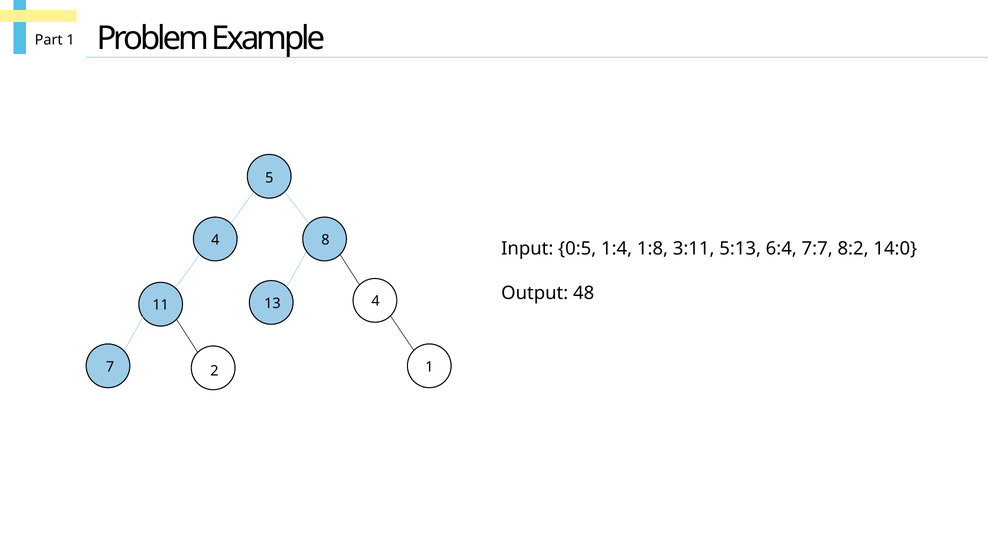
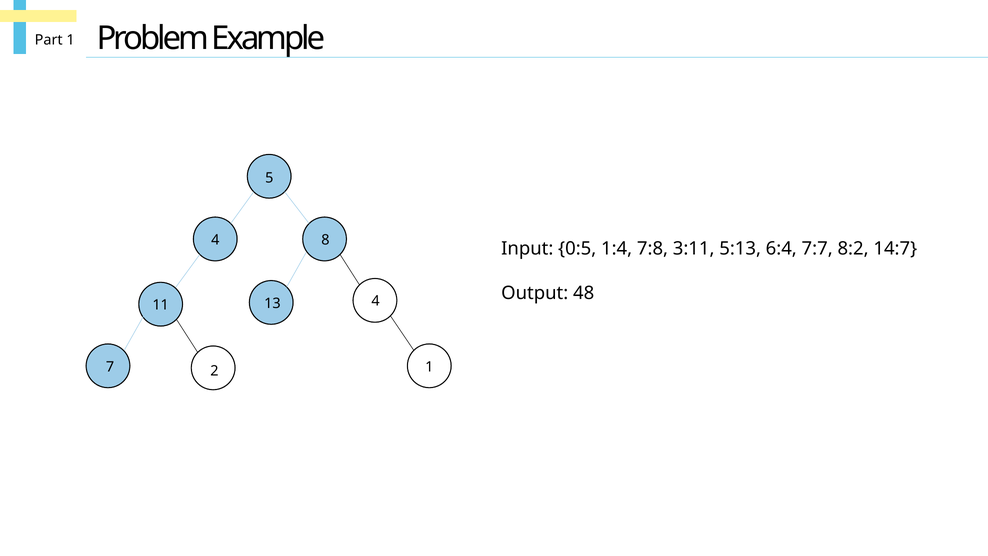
1:8: 1:8 -> 7:8 (653, 248)
14:0: 14:0 -> 14:7 (895, 248)
